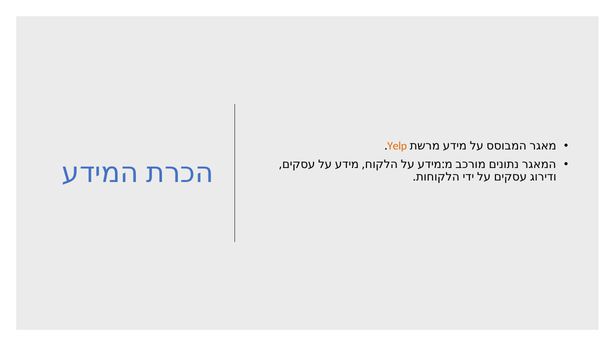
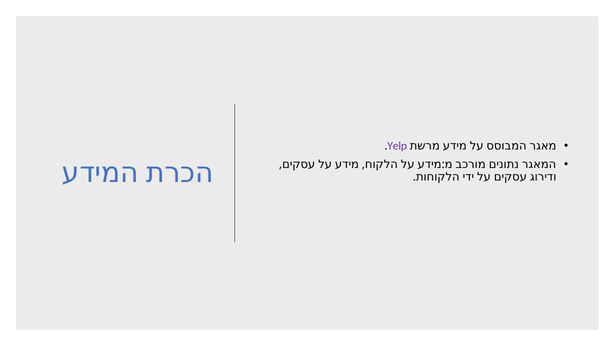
Yelp colour: orange -> purple (397, 146)
